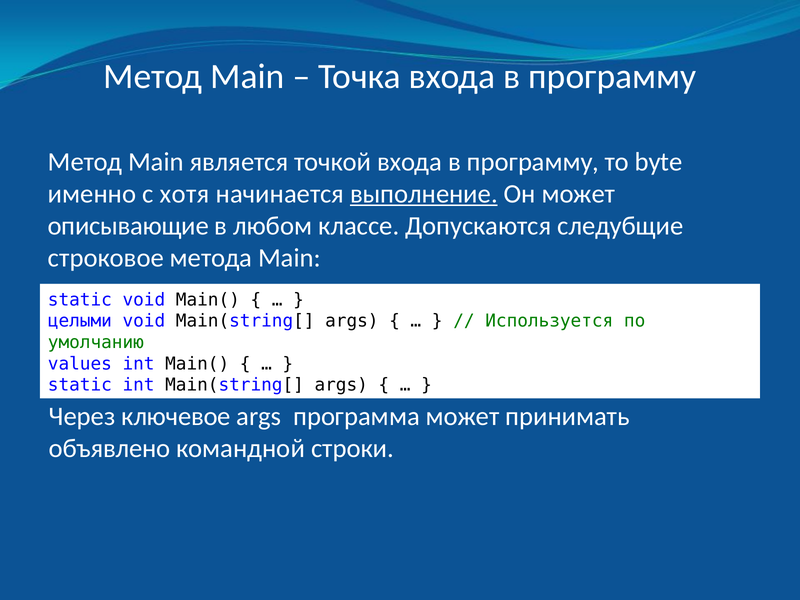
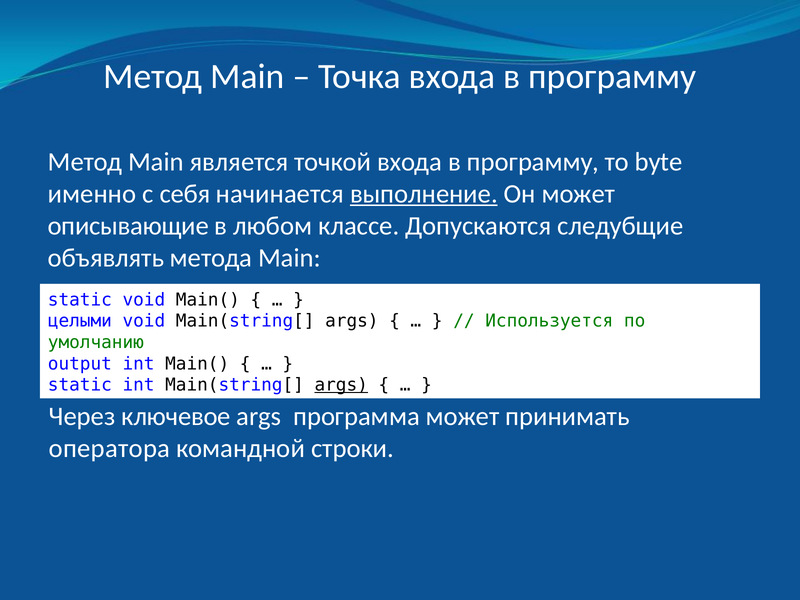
хотя: хотя -> себя (185, 194)
строковое: строковое -> объявлять (106, 258)
values: values -> output (80, 364)
args underline: none -> present (341, 385)
объявлено: объявлено -> оператора (109, 448)
